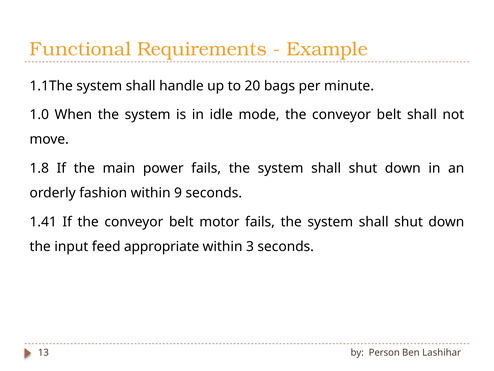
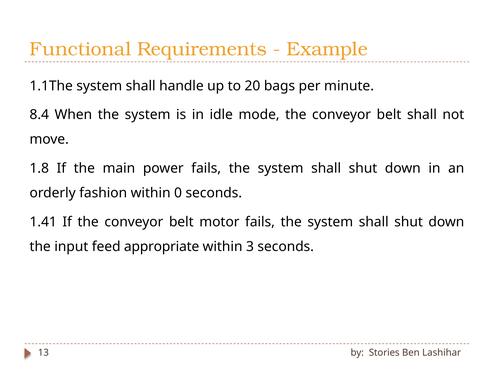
1.0: 1.0 -> 8.4 (39, 115)
9: 9 -> 0 (178, 193)
Person: Person -> Stories (384, 352)
